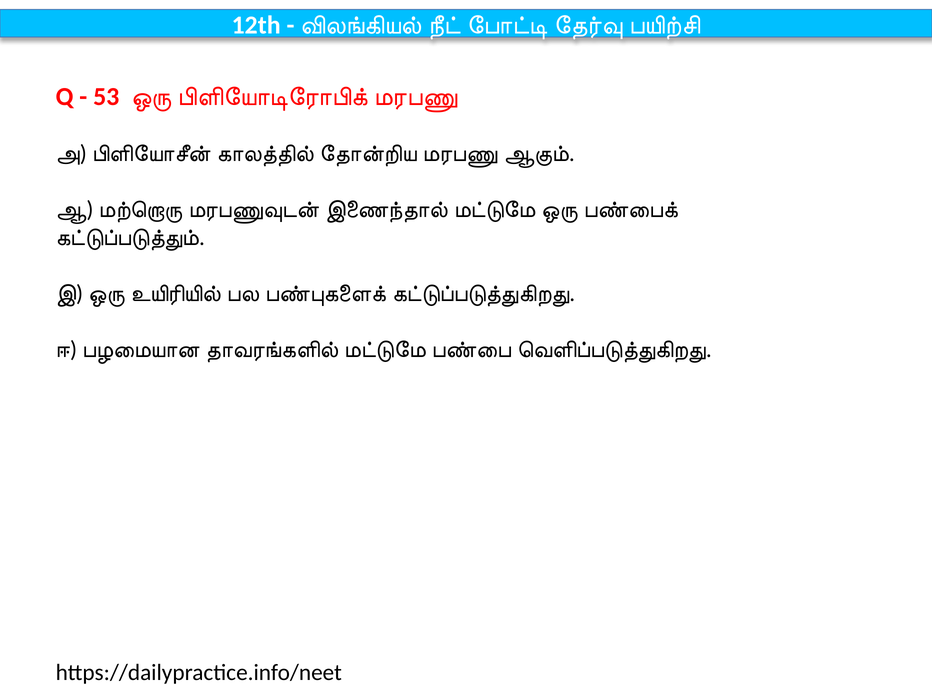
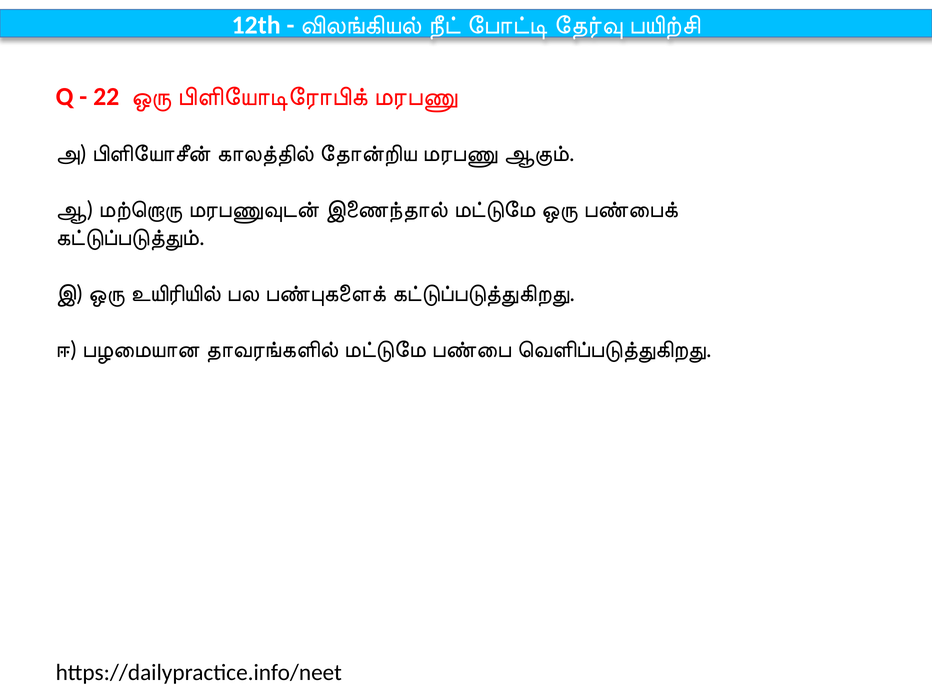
53: 53 -> 22 (106, 97)
